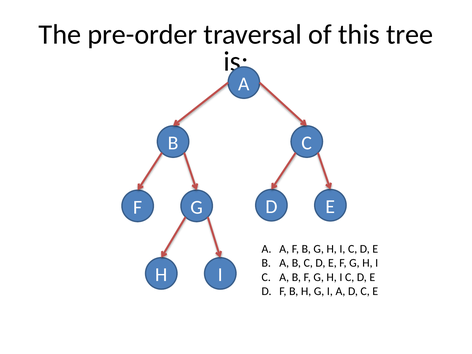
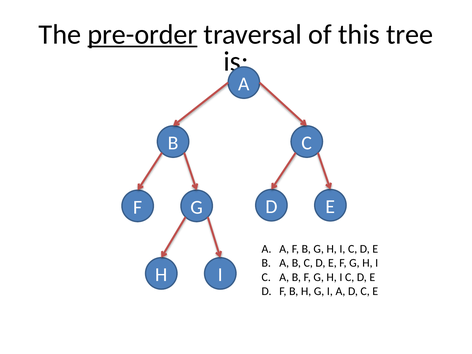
pre-order underline: none -> present (142, 34)
